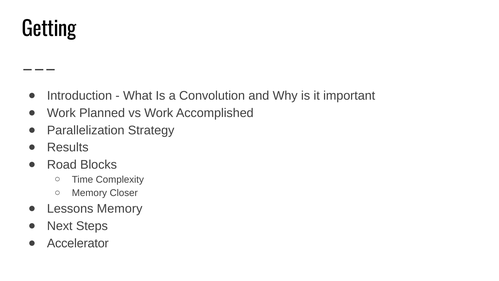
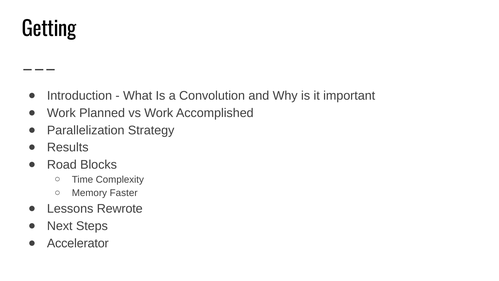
Closer: Closer -> Faster (124, 193)
Lessons Memory: Memory -> Rewrote (120, 209)
